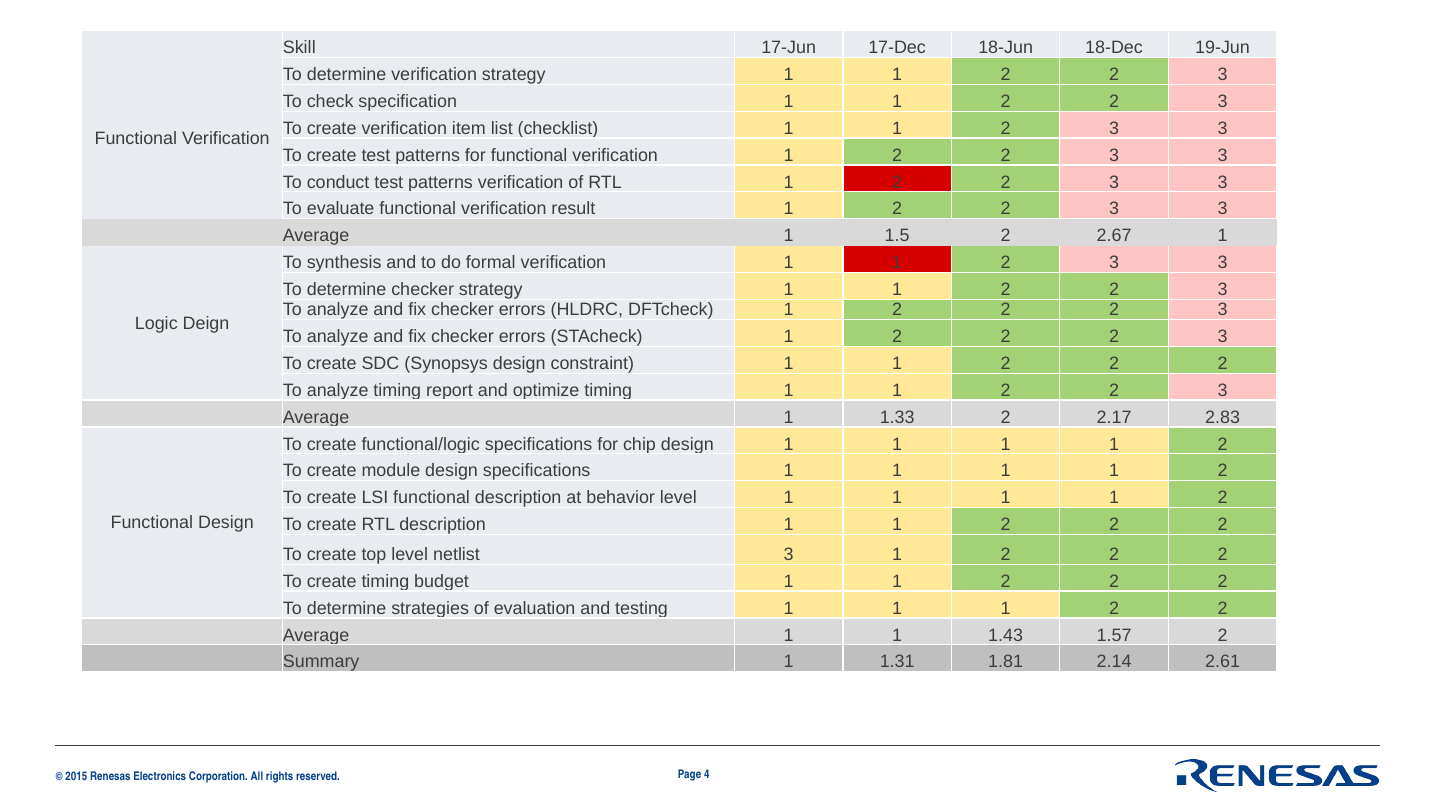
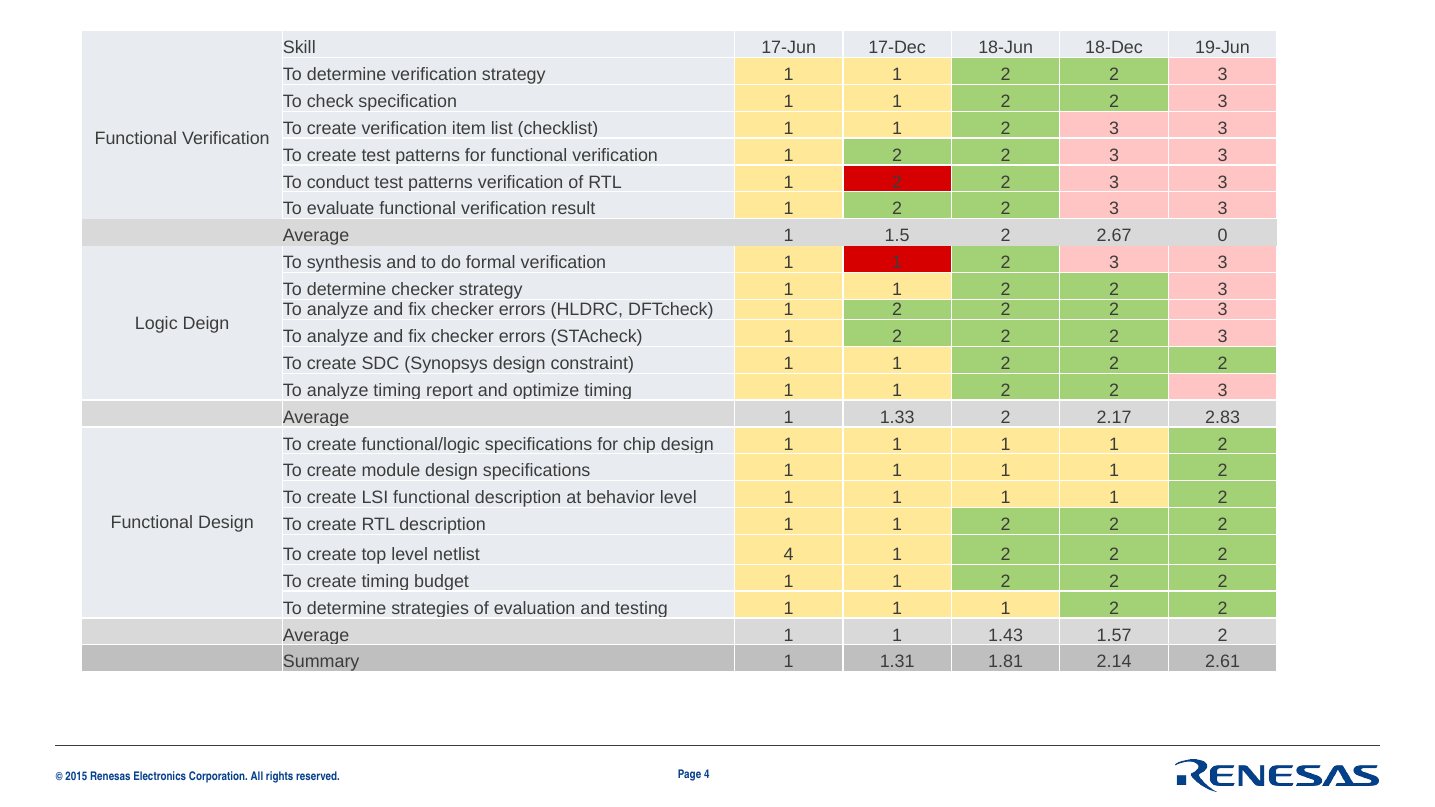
2.67 1: 1 -> 0 (1223, 236)
netlist 3: 3 -> 4 (789, 555)
